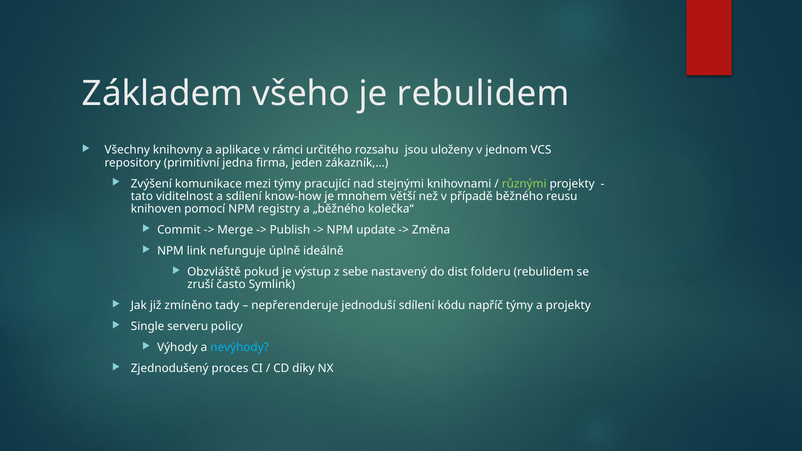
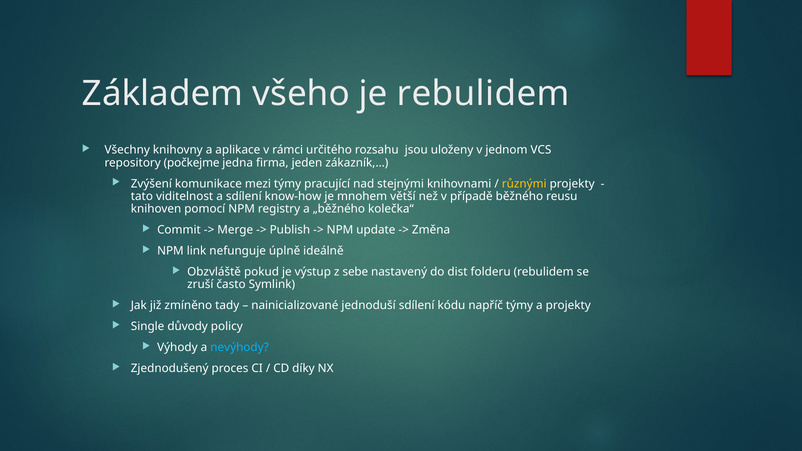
primitivní: primitivní -> počkejme (192, 163)
různými colour: light green -> yellow (524, 184)
nepřerenderuje: nepřerenderuje -> nainicializované (295, 306)
serveru: serveru -> důvody (188, 327)
